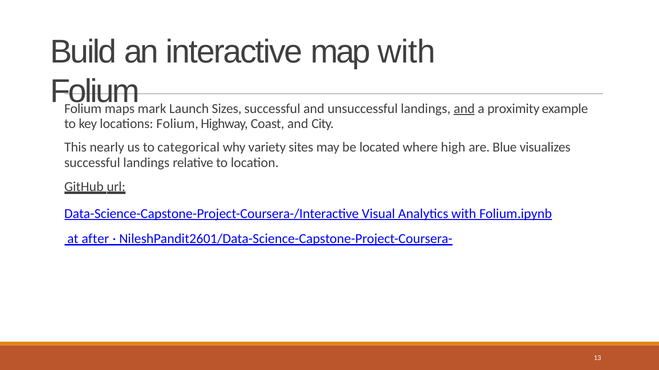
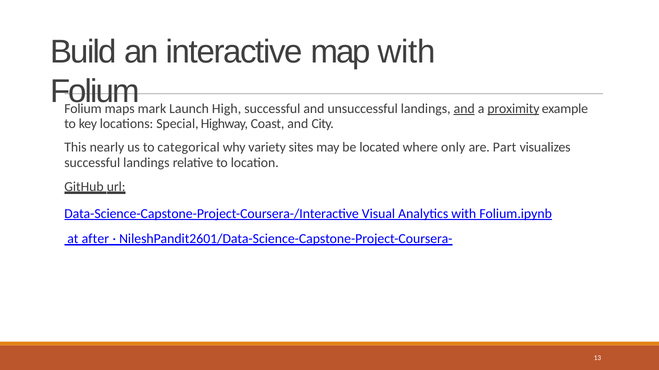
Sizes: Sizes -> High (227, 109)
proximity underline: none -> present (513, 109)
locations Folium: Folium -> Special (177, 124)
high: high -> only (453, 147)
Blue: Blue -> Part (505, 147)
